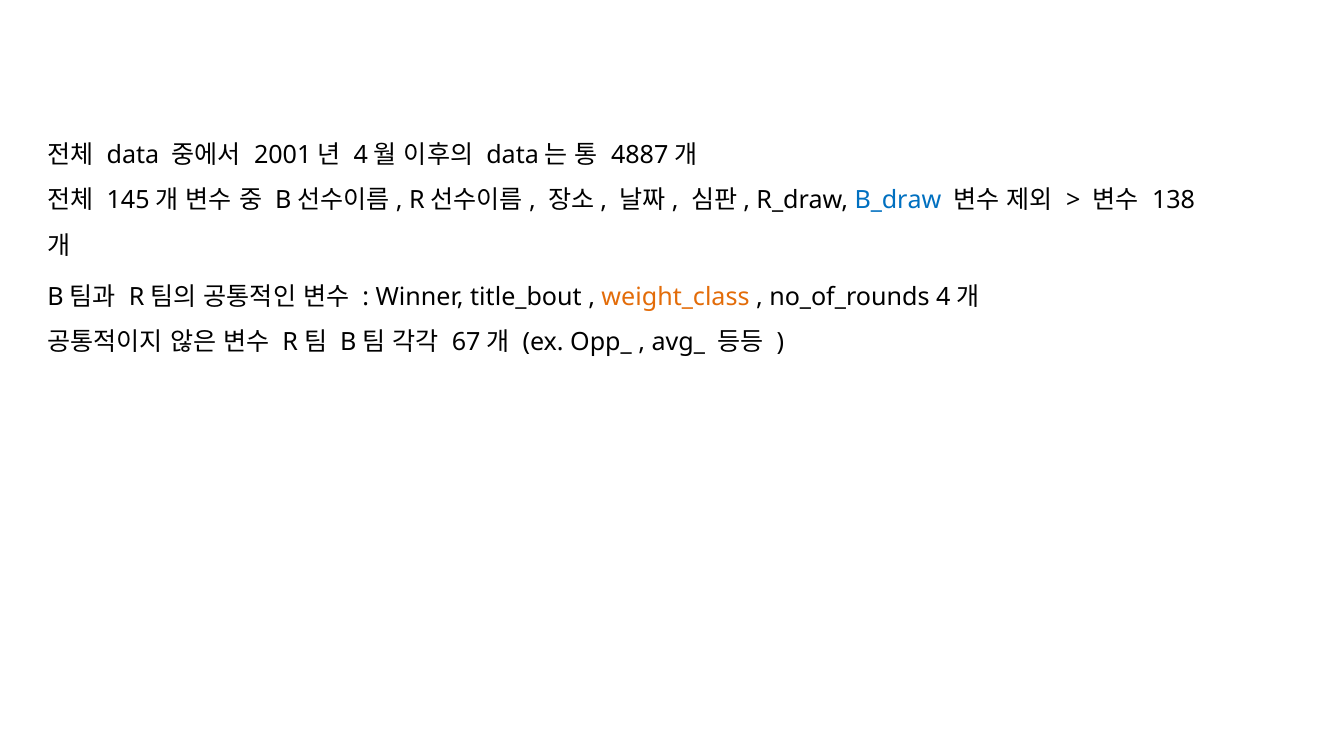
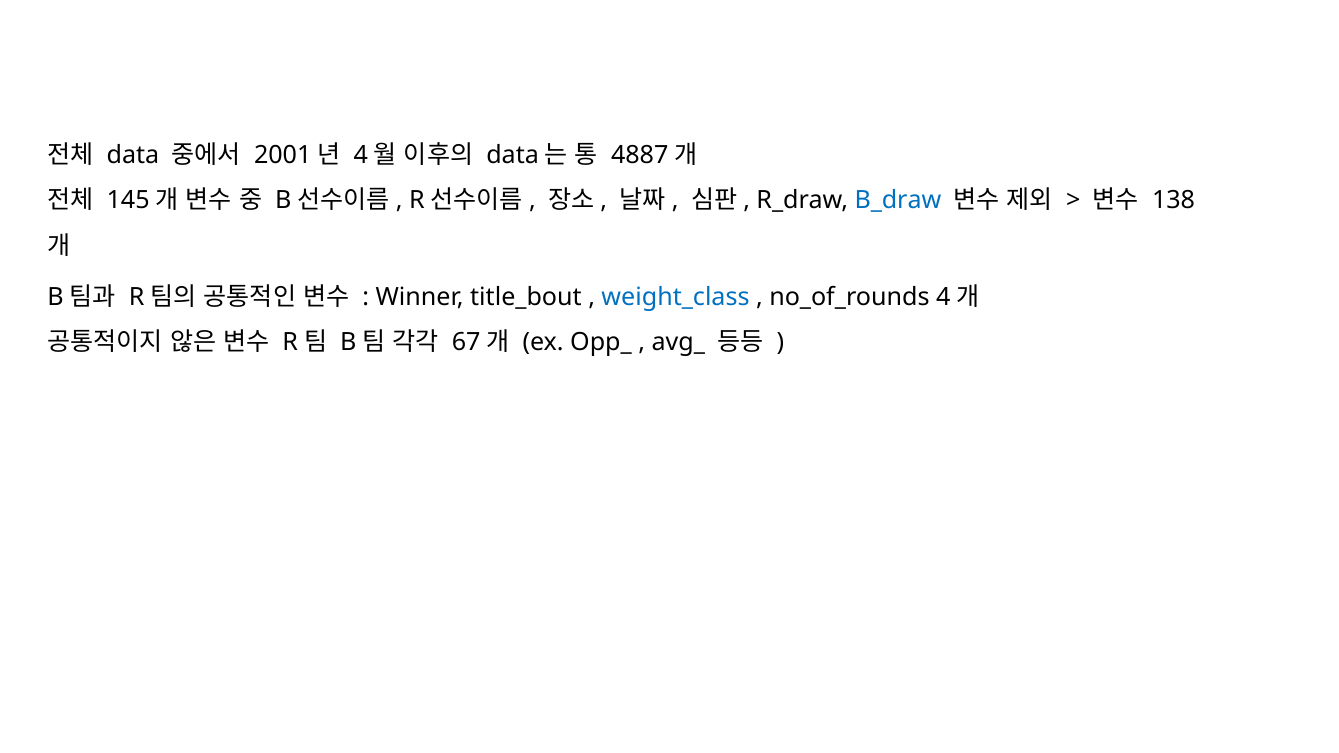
weight_class colour: orange -> blue (676, 297)
